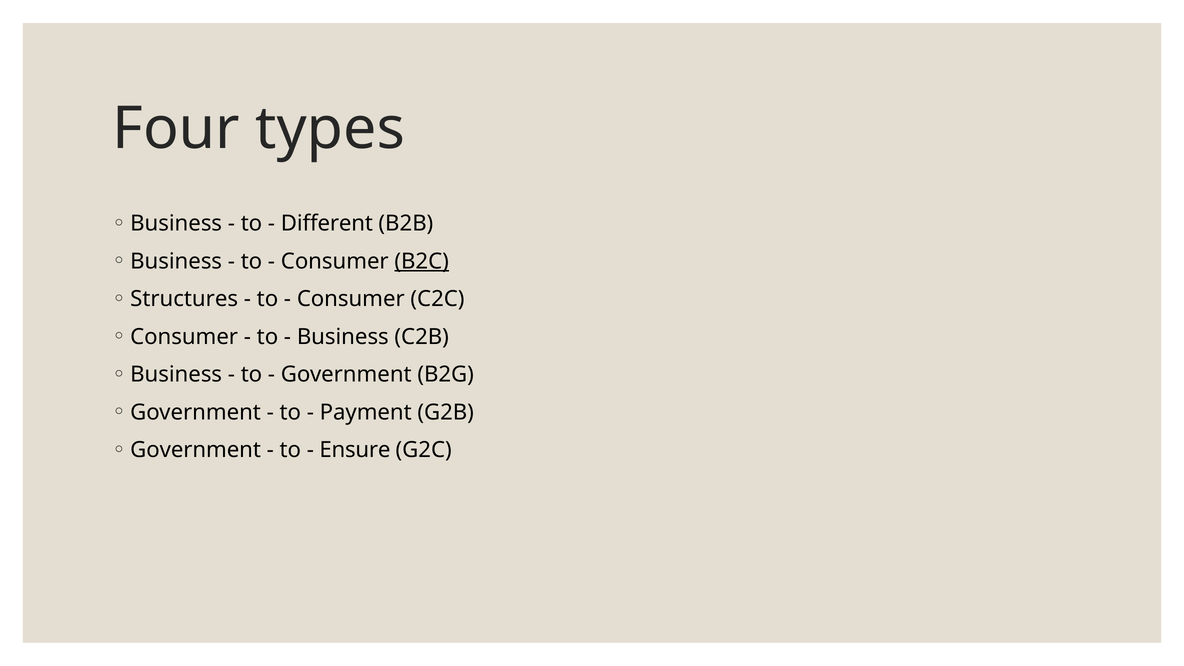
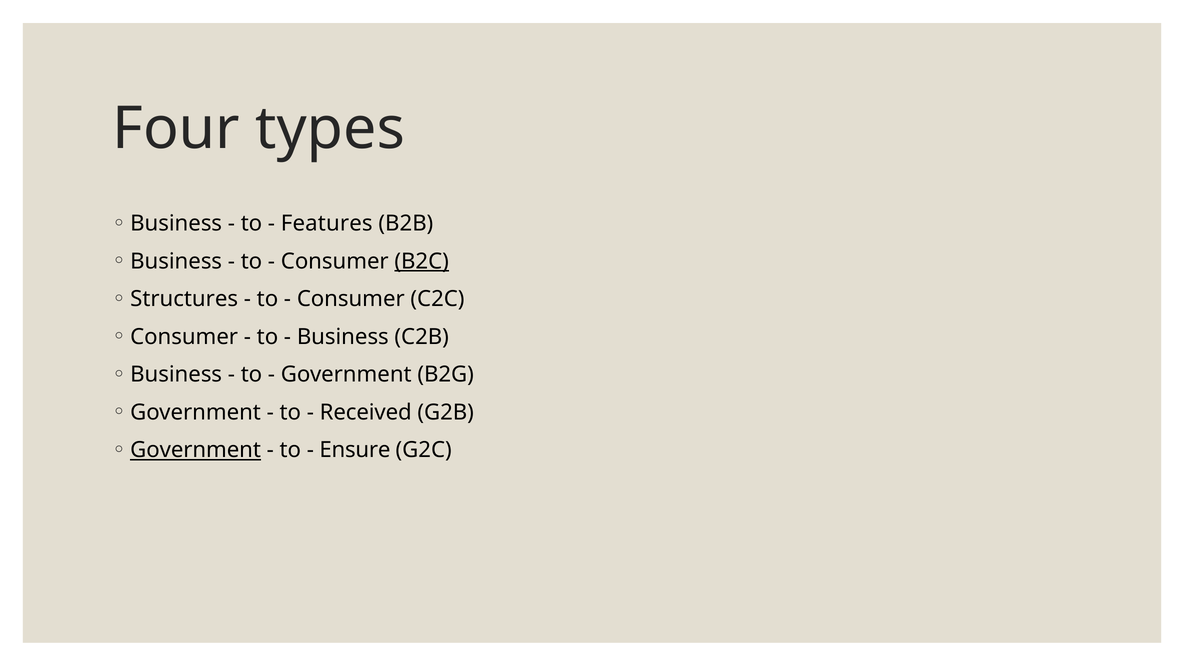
Different: Different -> Features (327, 224)
Payment: Payment -> Received (366, 412)
Government underline: none -> present (196, 450)
